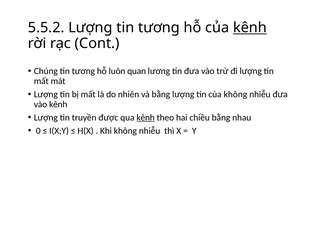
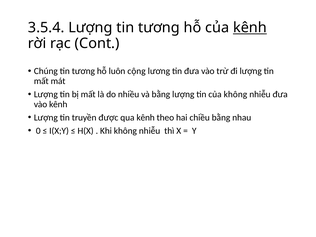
5.5.2: 5.5.2 -> 3.5.4 (46, 28)
quan: quan -> cộng (137, 71)
nhiên: nhiên -> nhiều (129, 94)
kênh underline: present -> none (146, 118)
